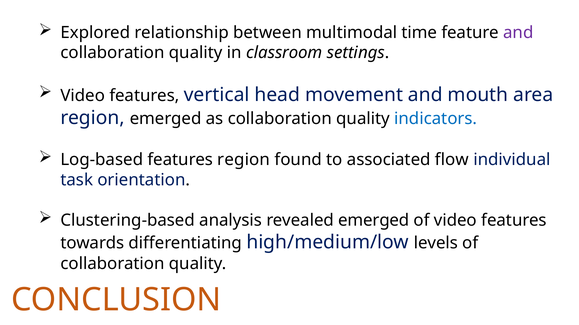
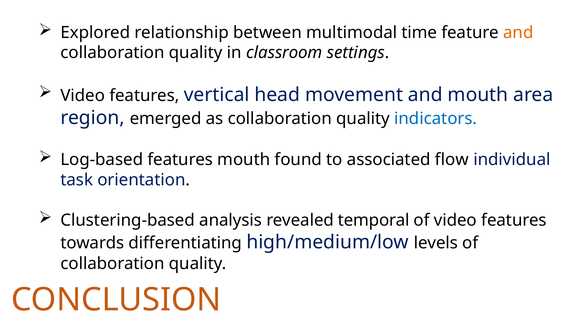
and colour: purple -> orange (518, 33)
features region: region -> mouth (244, 160)
revealed emerged: emerged -> temporal (374, 221)
